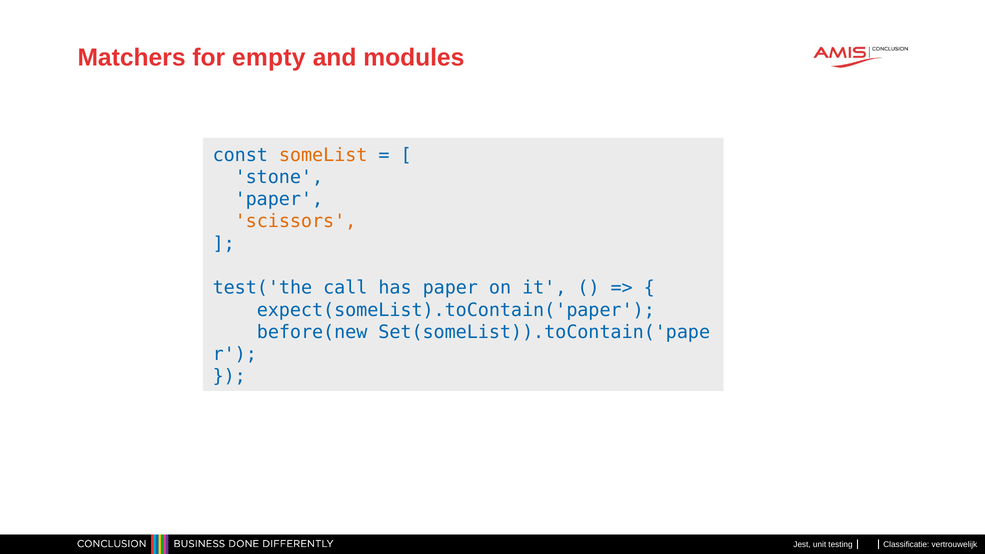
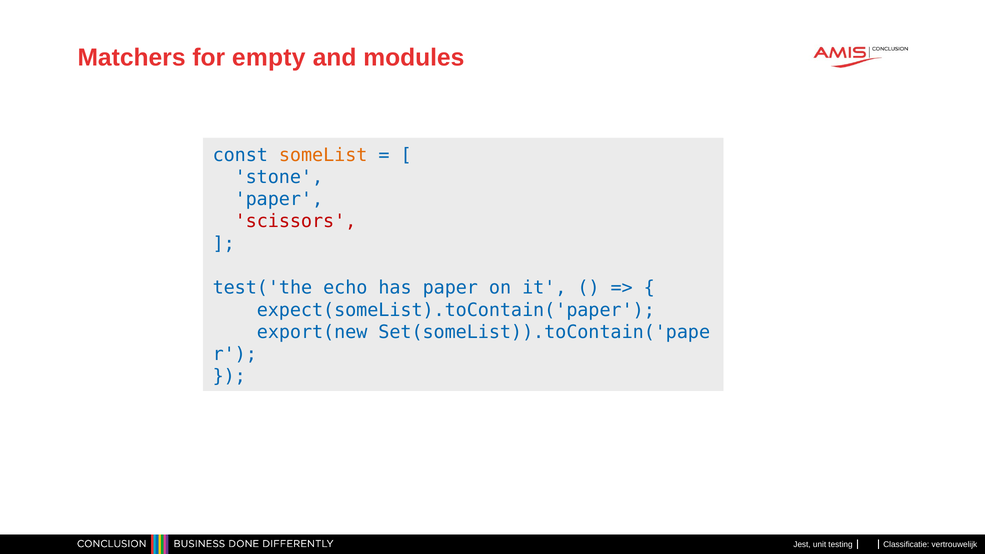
scissors colour: orange -> red (295, 221)
call: call -> echo (345, 288)
before(new: before(new -> export(new (312, 332)
